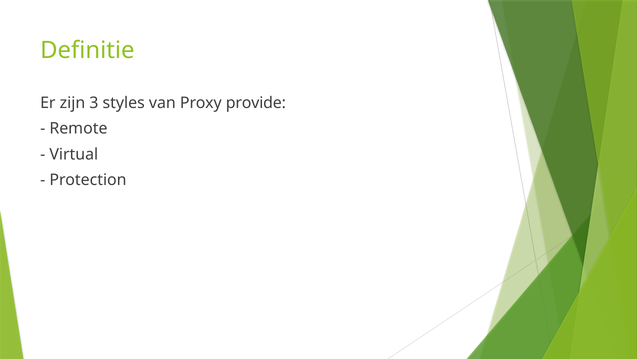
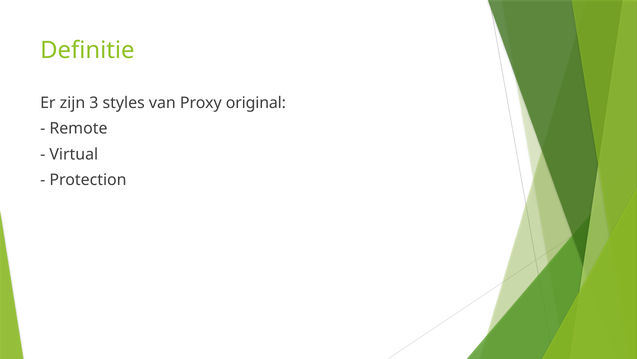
provide: provide -> original (256, 103)
